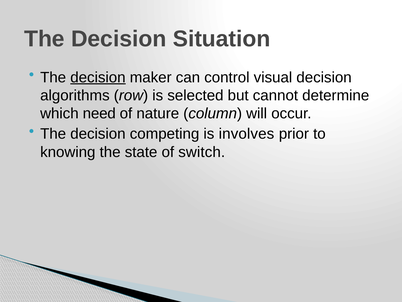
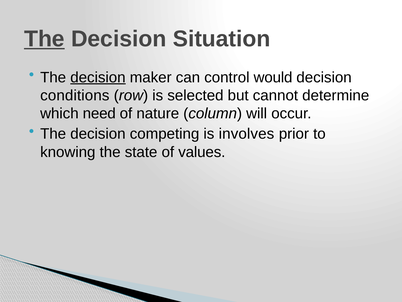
The underline: none -> present (44, 39)
visual: visual -> would (273, 77)
algorithms: algorithms -> conditions (75, 95)
switch: switch -> values (202, 152)
